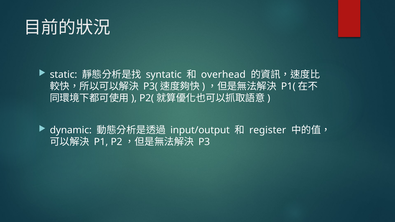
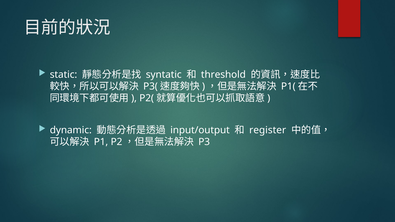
overhead: overhead -> threshold (223, 75)
